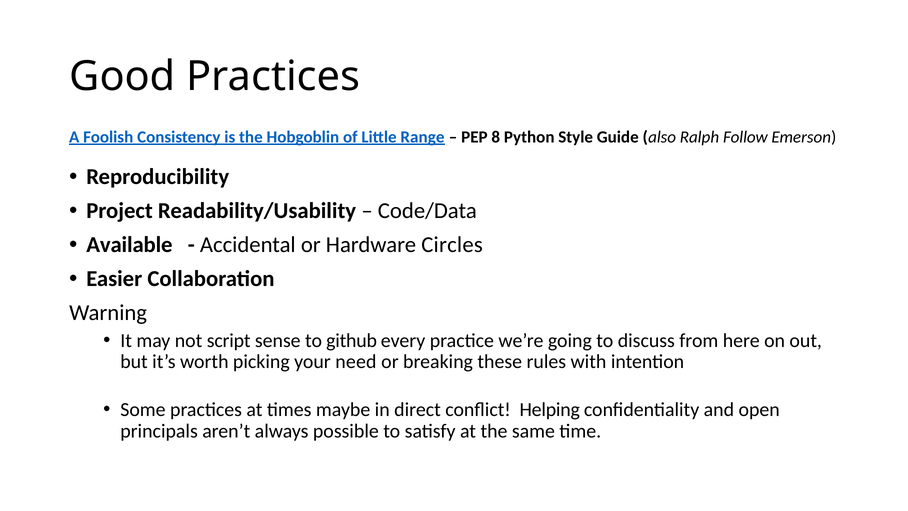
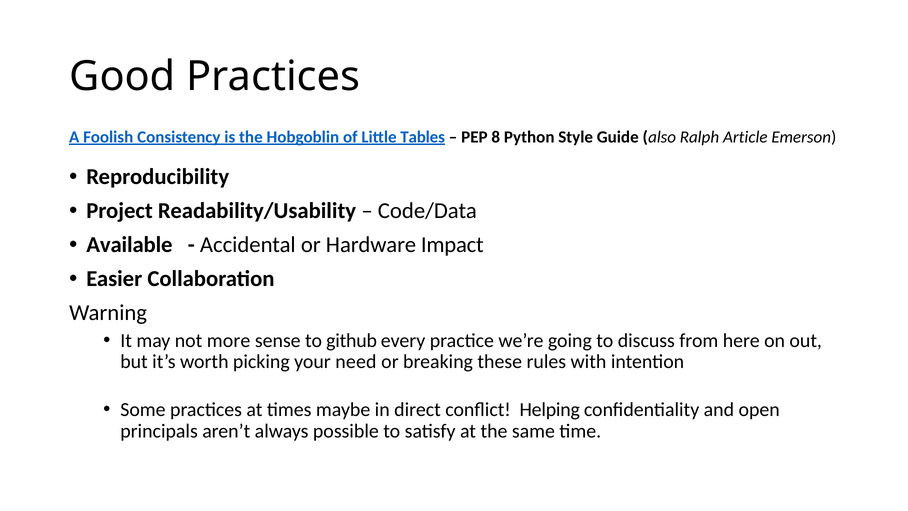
Range: Range -> Tables (423, 137)
Follow: Follow -> Article (745, 137)
Circles: Circles -> Impact (452, 245)
script: script -> more (229, 340)
